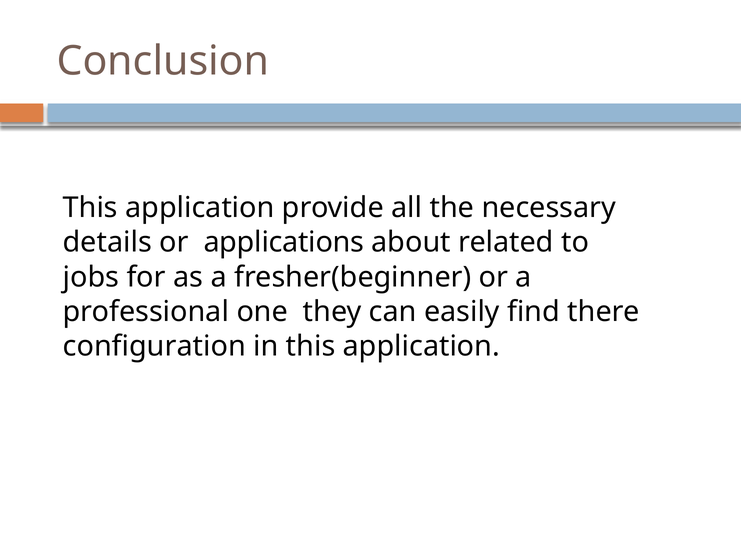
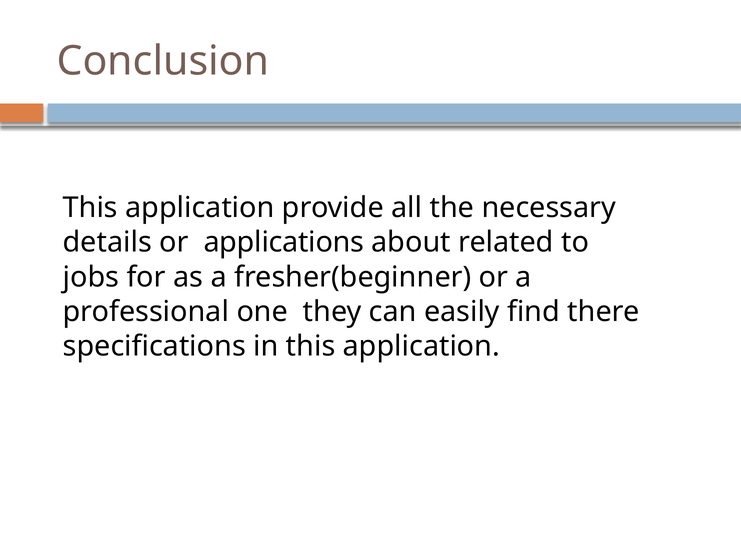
configuration: configuration -> specifications (154, 347)
